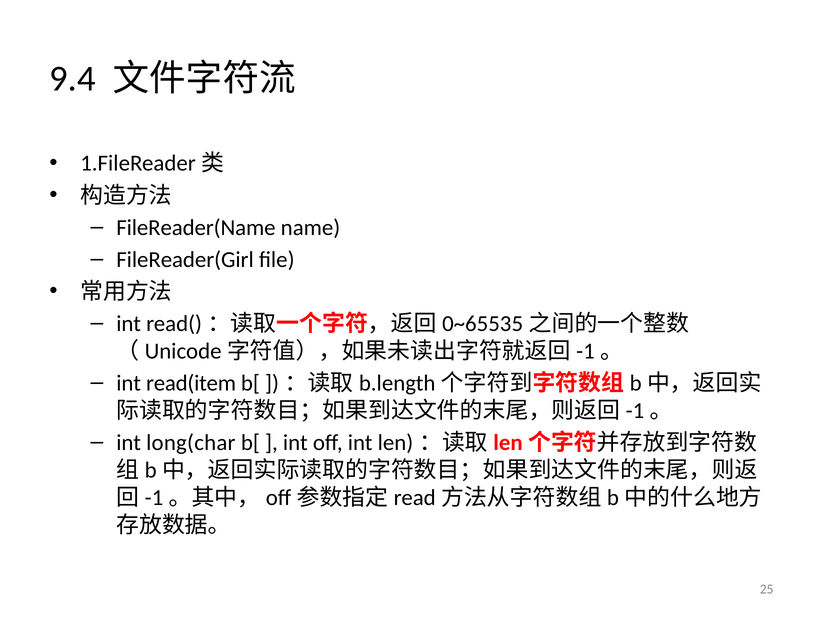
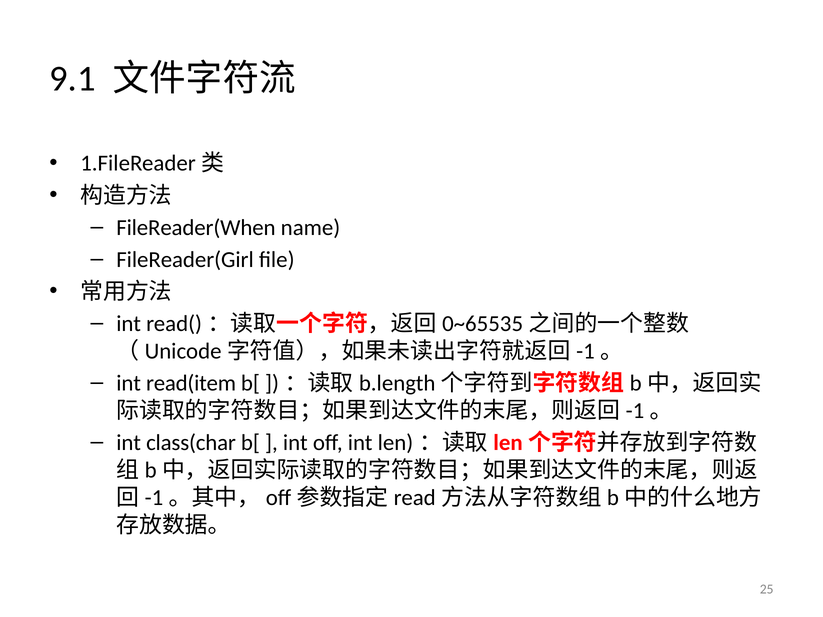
9.4: 9.4 -> 9.1 (72, 79)
FileReader(Name: FileReader(Name -> FileReader(When (196, 228)
long(char: long(char -> class(char (191, 443)
